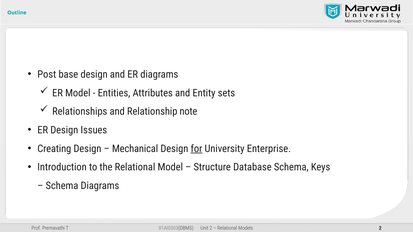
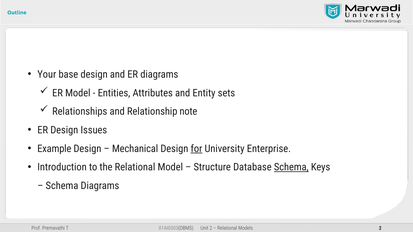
Post: Post -> Your (47, 74)
Creating: Creating -> Example (54, 149)
Schema underline: none -> present (291, 167)
